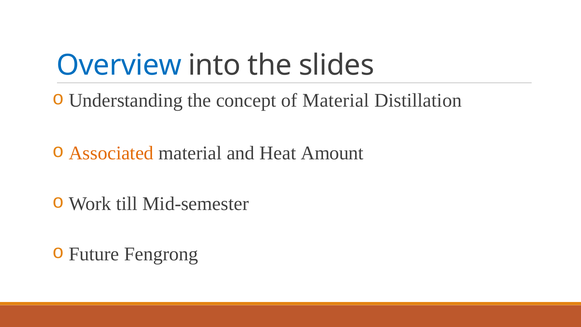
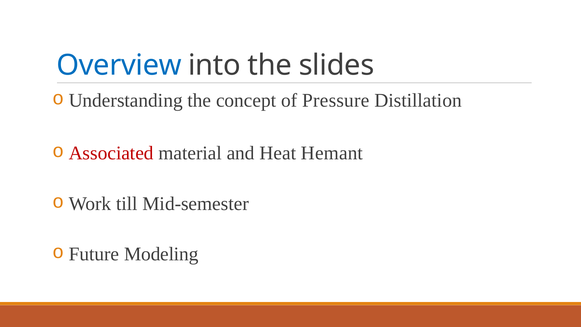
of Material: Material -> Pressure (336, 100)
Associated colour: orange -> red (111, 153)
Amount: Amount -> Hemant (332, 153)
Fengrong: Fengrong -> Modeling (161, 254)
